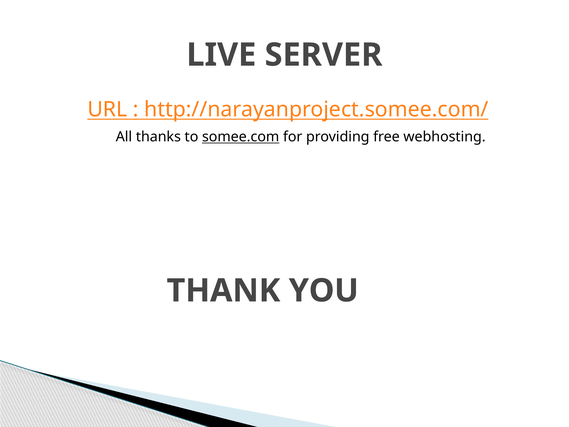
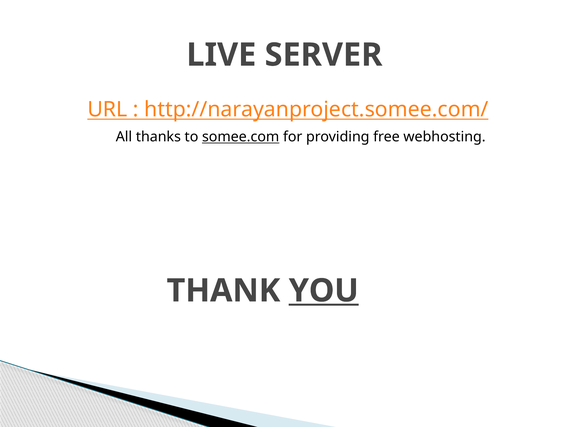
YOU underline: none -> present (324, 291)
